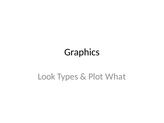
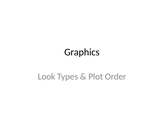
What: What -> Order (116, 77)
